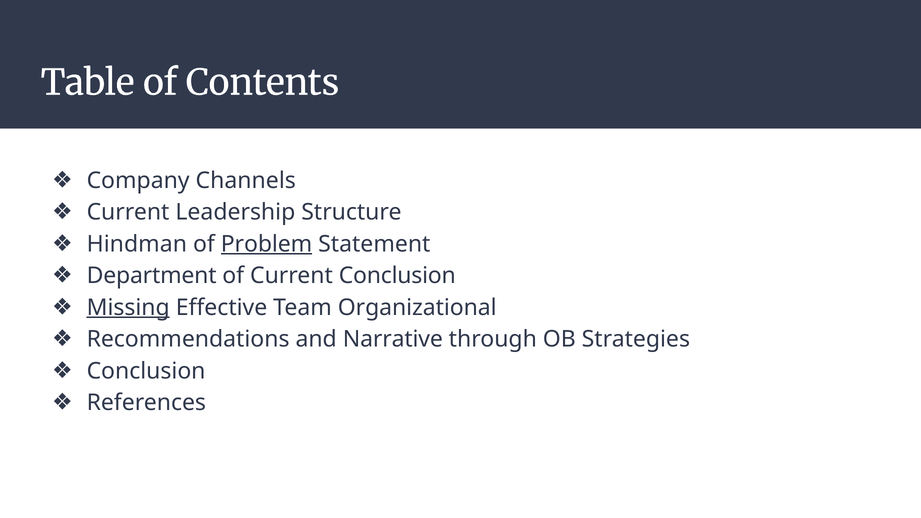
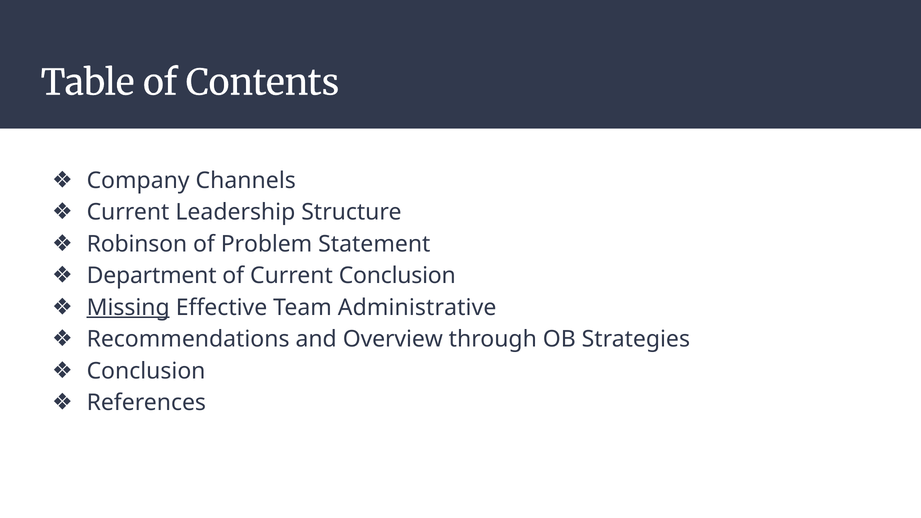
Hindman: Hindman -> Robinson (137, 244)
Problem underline: present -> none (267, 244)
Organizational: Organizational -> Administrative (417, 308)
Narrative: Narrative -> Overview (393, 339)
